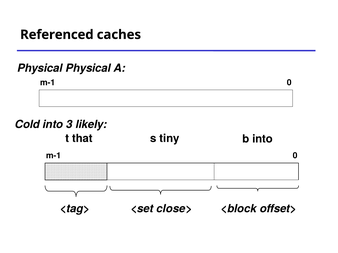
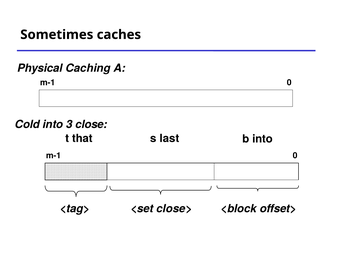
Referenced: Referenced -> Sometimes (57, 35)
Physical Physical: Physical -> Caching (88, 68)
likely: likely -> close (91, 125)
tiny: tiny -> last (169, 139)
